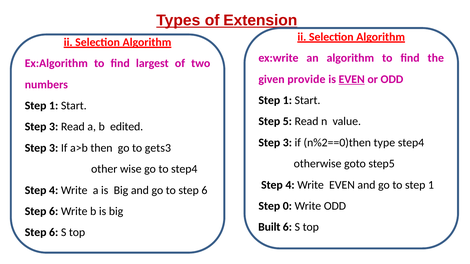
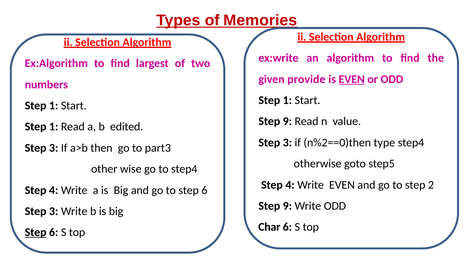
Extension: Extension -> Memories (260, 20)
5: 5 -> 9 (287, 122)
3: 3 -> 1 (54, 127)
gets3: gets3 -> part3 (158, 148)
to step 1: 1 -> 2 (431, 185)
0: 0 -> 9 (287, 206)
6: 6 -> 3 (54, 212)
Built: Built -> Char (269, 227)
Step underline: none -> present (36, 233)
